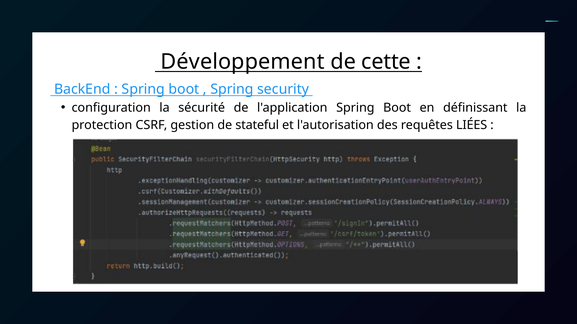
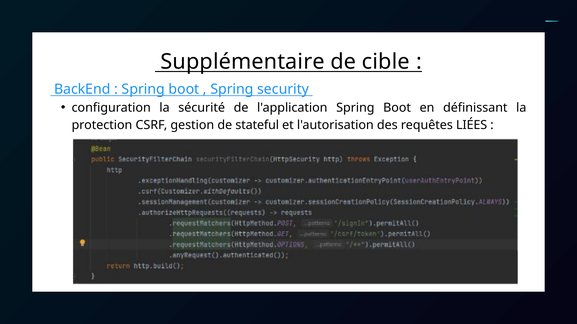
Développement: Développement -> Supplémentaire (243, 62)
cette: cette -> cible (386, 62)
